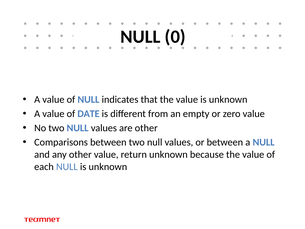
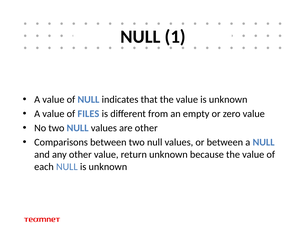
0: 0 -> 1 (175, 37)
DATE: DATE -> FILES (88, 114)
